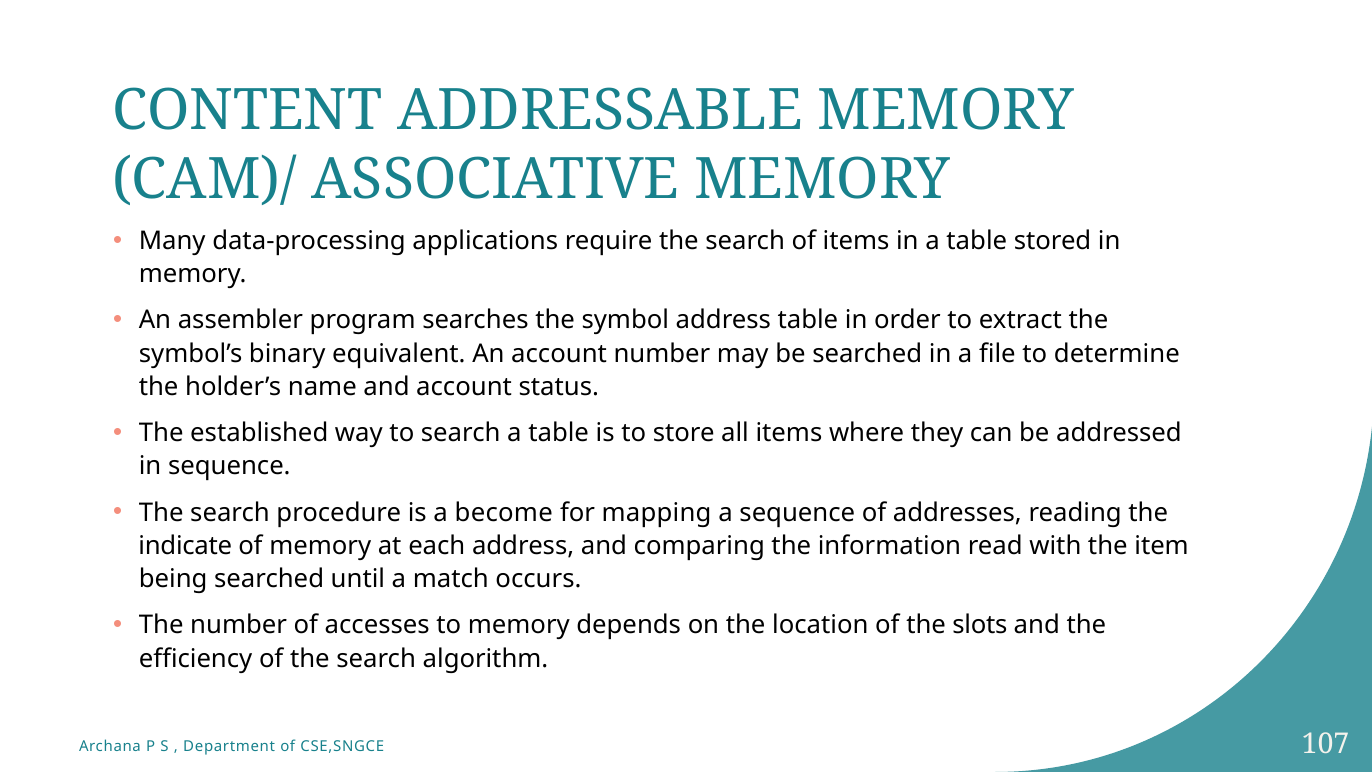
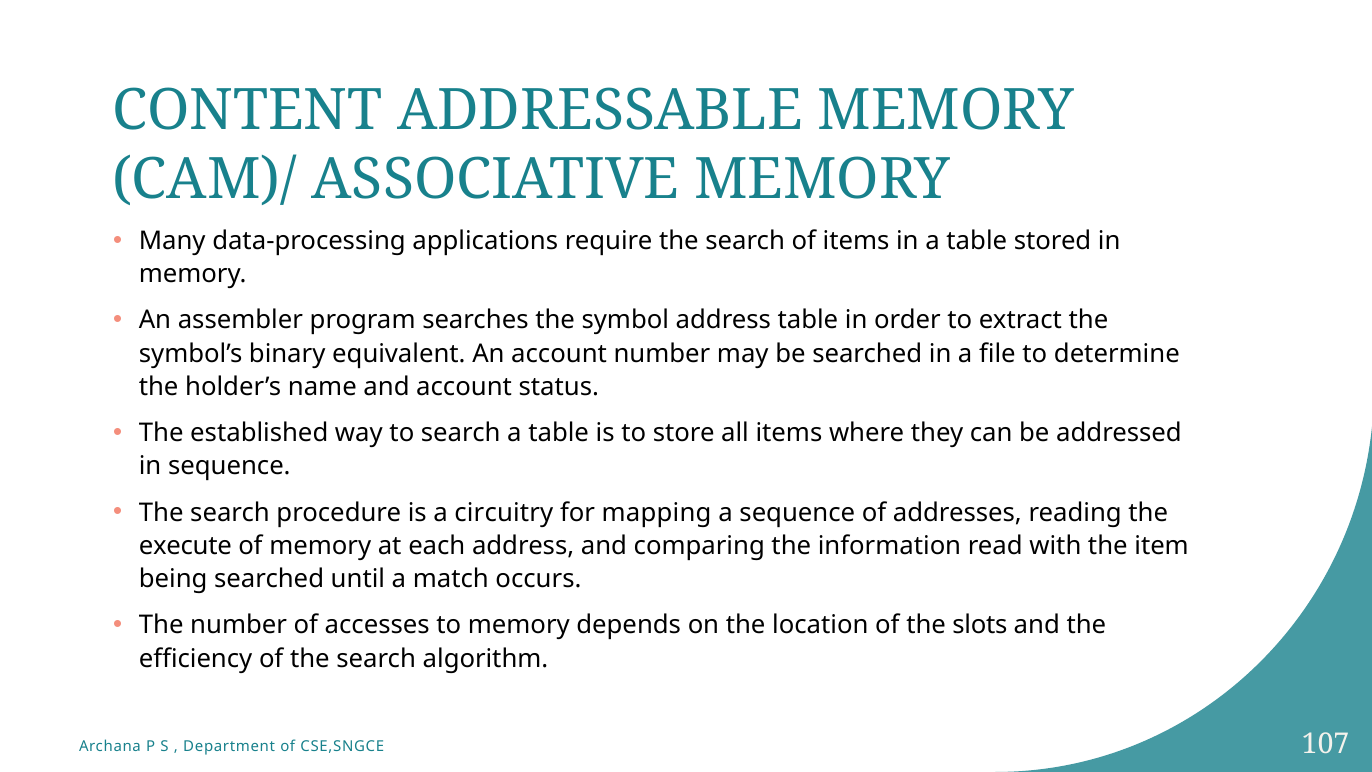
become: become -> circuitry (504, 512)
indicate: indicate -> execute (185, 546)
